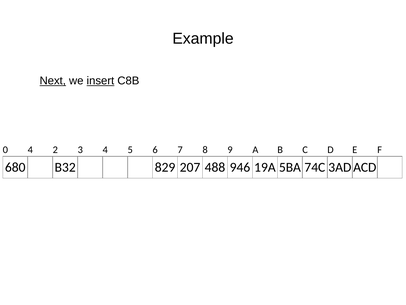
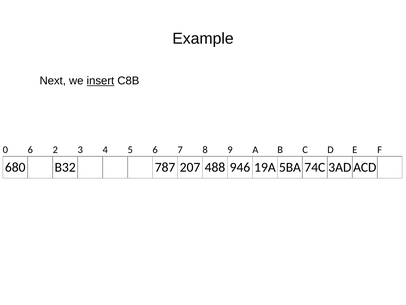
Next underline: present -> none (53, 81)
0 4: 4 -> 6 (30, 149)
829: 829 -> 787 (165, 167)
